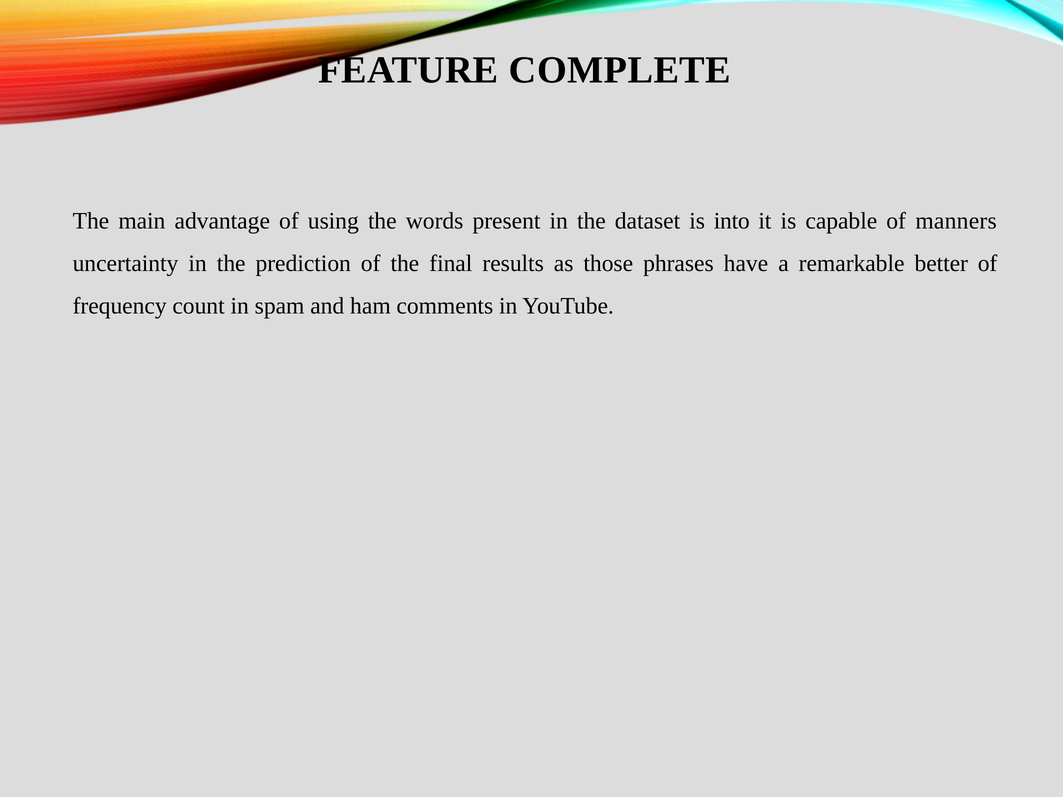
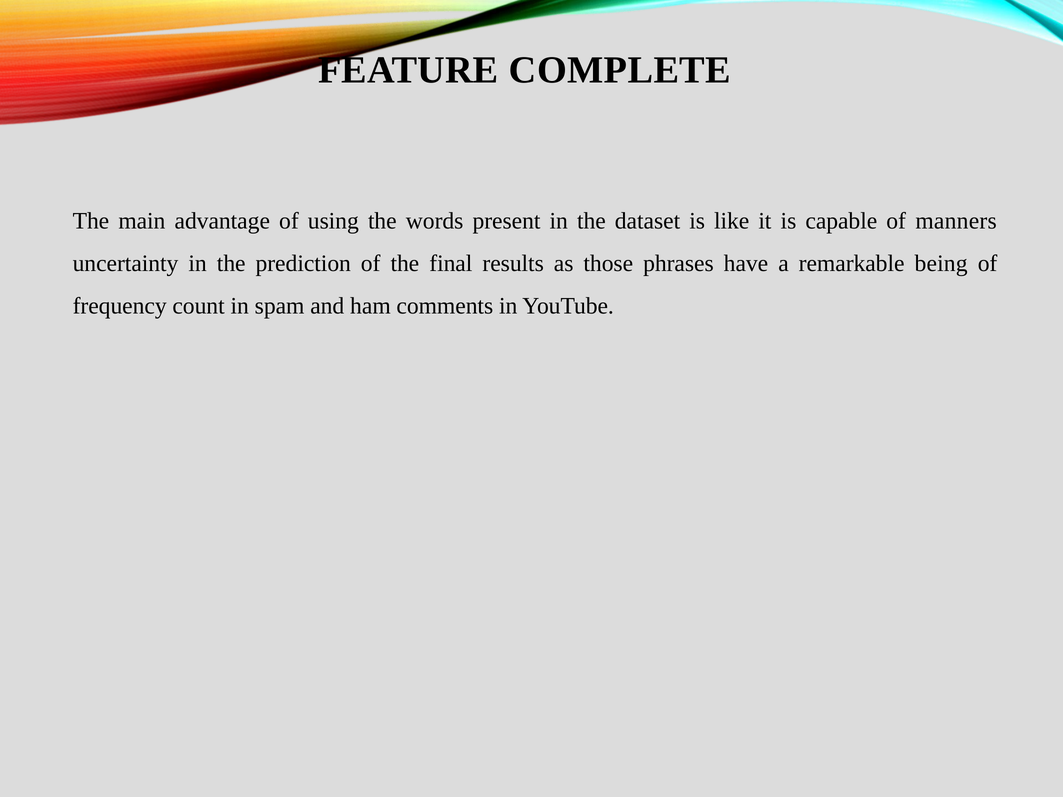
into: into -> like (732, 221)
better: better -> being (941, 264)
